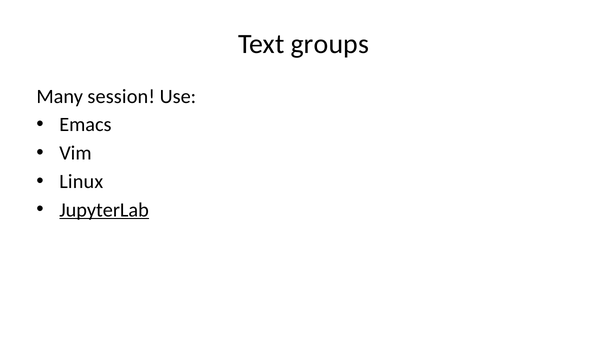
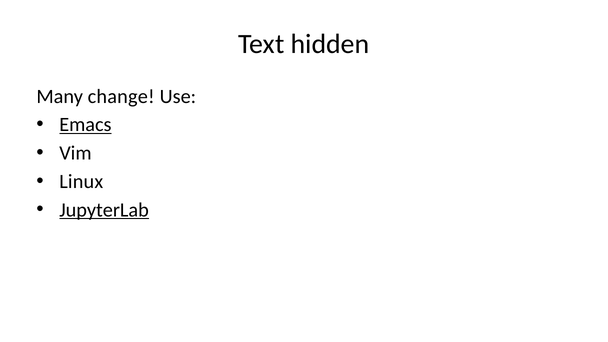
groups: groups -> hidden (330, 44)
session: session -> change (121, 96)
Emacs underline: none -> present (85, 125)
